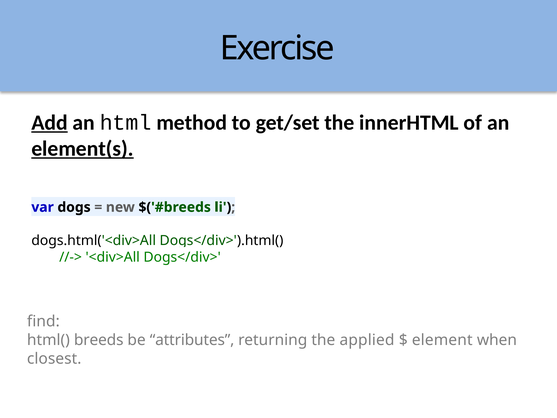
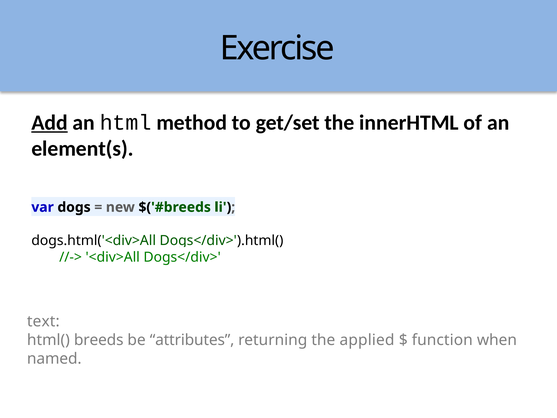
element(s underline: present -> none (82, 149)
find: find -> text (43, 321)
element: element -> function (442, 340)
closest: closest -> named (54, 358)
